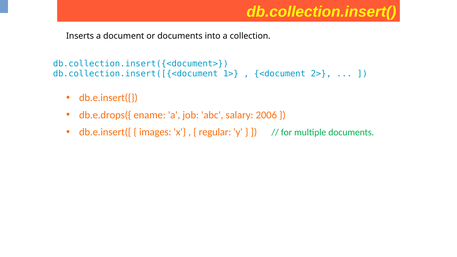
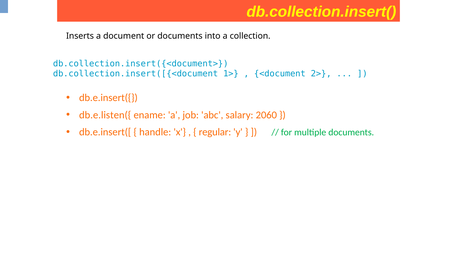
db.e.drops({: db.e.drops({ -> db.e.listen({ (105, 115)
2006: 2006 -> 2060 (266, 115)
images: images -> handle (155, 132)
